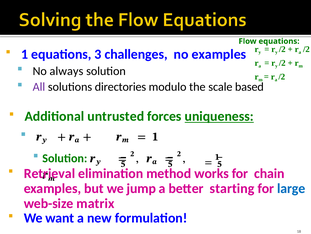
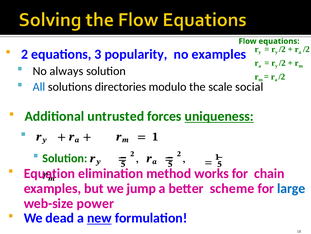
1: 1 -> 2 (25, 54)
challenges: challenges -> popularity (136, 54)
All colour: purple -> blue (39, 87)
based: based -> social (249, 87)
Retrieval: Retrieval -> Equation (49, 173)
starting: starting -> scheme (232, 188)
matrix: matrix -> power (95, 203)
want: want -> dead (60, 217)
new underline: none -> present (99, 217)
